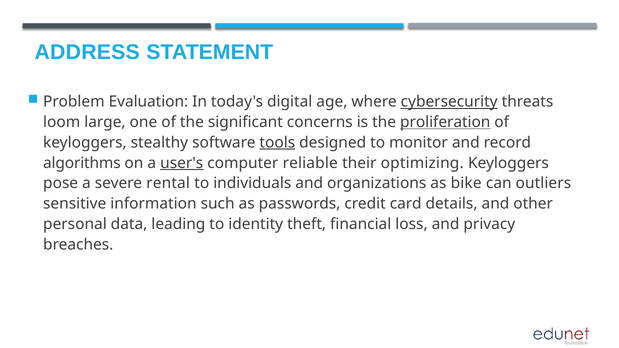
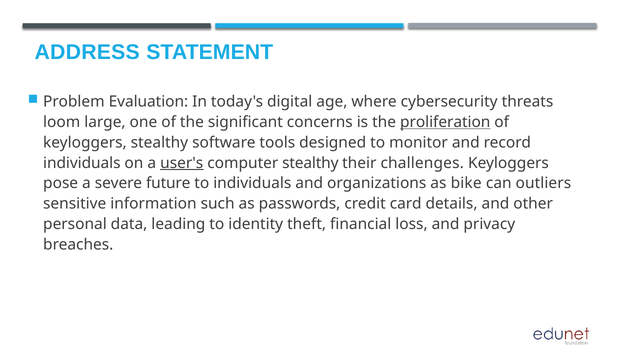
cybersecurity underline: present -> none (449, 102)
tools underline: present -> none (277, 143)
algorithms: algorithms -> individuals (82, 163)
computer reliable: reliable -> stealthy (310, 163)
optimizing: optimizing -> challenges (422, 163)
rental: rental -> future (168, 183)
